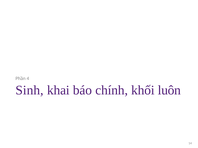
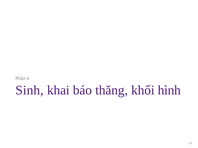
chính: chính -> thăng (112, 90)
luôn: luôn -> hình (169, 90)
